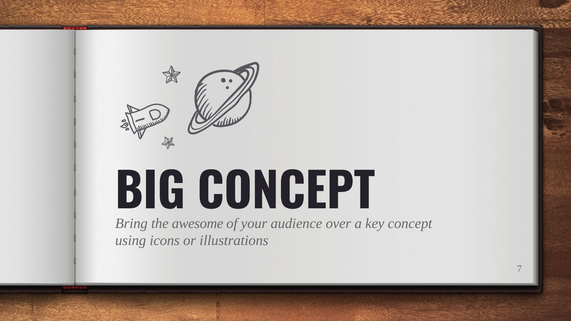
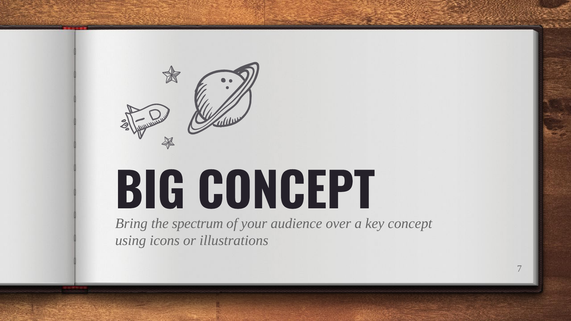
awesome: awesome -> spectrum (198, 224)
